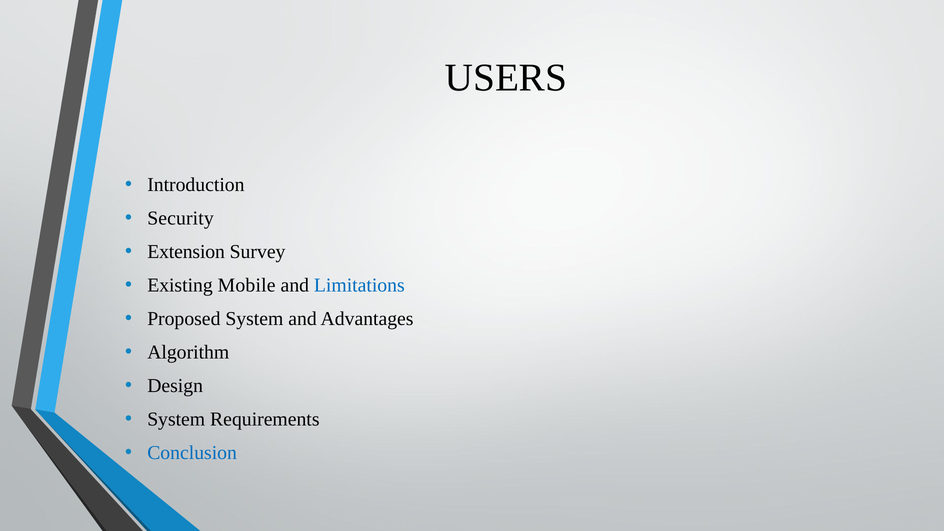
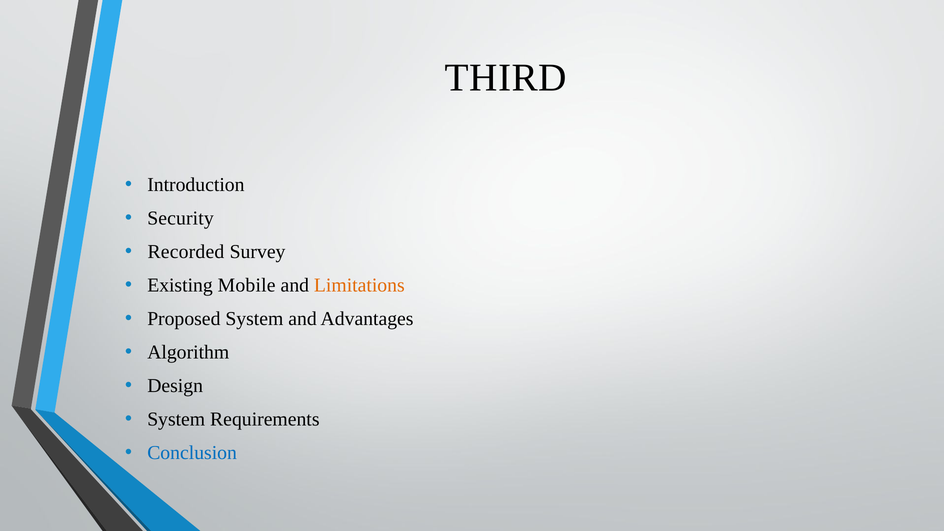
USERS: USERS -> THIRD (506, 78)
Extension: Extension -> Recorded (186, 252)
Limitations colour: blue -> orange (359, 285)
